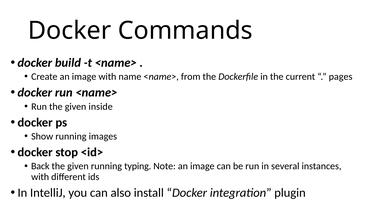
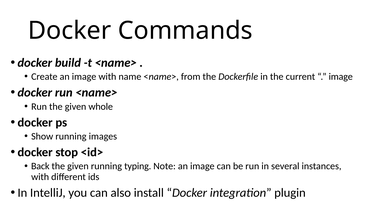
pages: pages -> image (341, 77)
inside: inside -> whole (101, 107)
